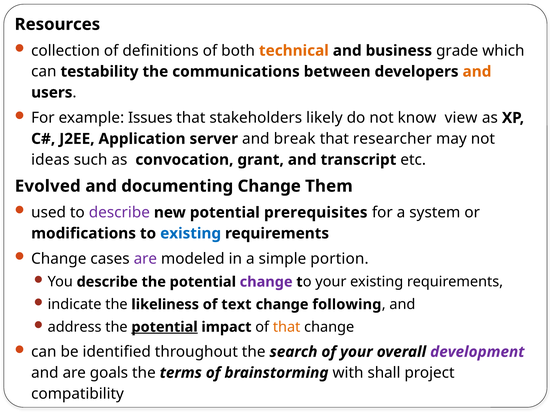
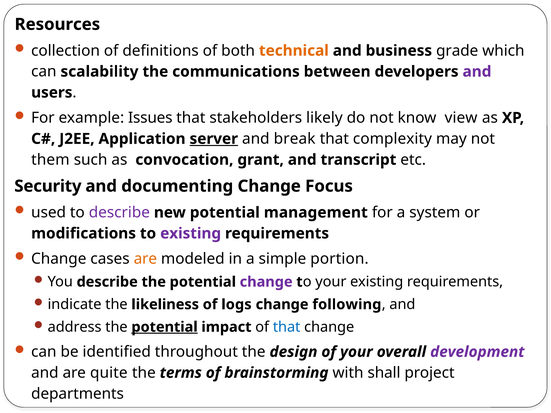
testability: testability -> scalability (99, 72)
and colour: orange -> purple (477, 72)
server underline: none -> present (214, 139)
researcher: researcher -> complexity (392, 139)
ideas: ideas -> them (50, 160)
Evolved: Evolved -> Security (48, 186)
Them: Them -> Focus (329, 186)
prerequisites: prerequisites -> management (316, 213)
existing colour: blue -> purple (191, 234)
are colour: purple -> orange (145, 259)
text: text -> logs (236, 305)
that colour: orange -> blue (287, 327)
search: search -> design (293, 352)
goals: goals -> quite (109, 373)
compatibility: compatibility -> departments (78, 394)
